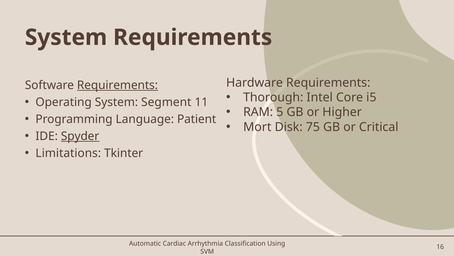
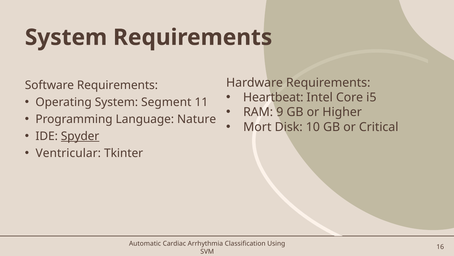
Requirements underline: present -> none (117, 85)
Thorough: Thorough -> Heartbeat (273, 97)
5: 5 -> 9 (280, 112)
Patient: Patient -> Nature (197, 119)
75: 75 -> 10 (313, 127)
Limitations: Limitations -> Ventricular (68, 153)
